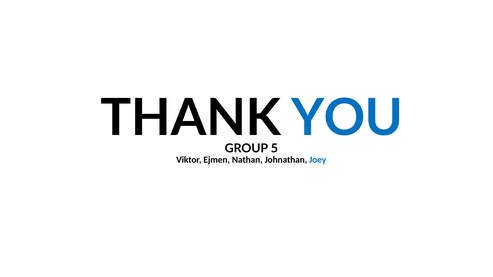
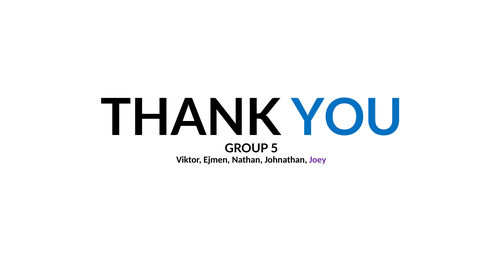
Joey colour: blue -> purple (318, 160)
